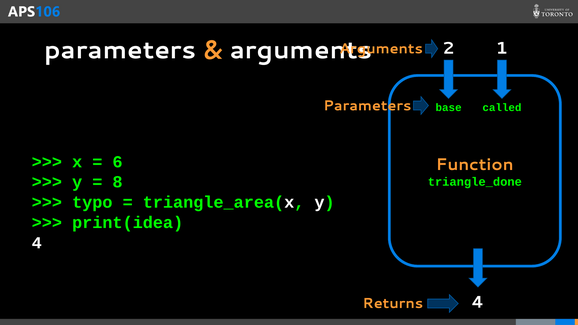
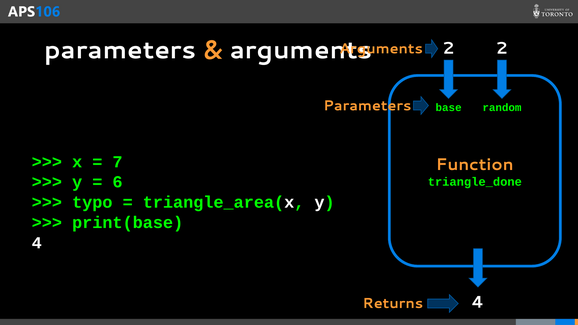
2 1: 1 -> 2 (502, 48)
called: called -> random (502, 108)
6: 6 -> 7 (118, 162)
8: 8 -> 6 (118, 182)
print(idea: print(idea -> print(base (128, 223)
